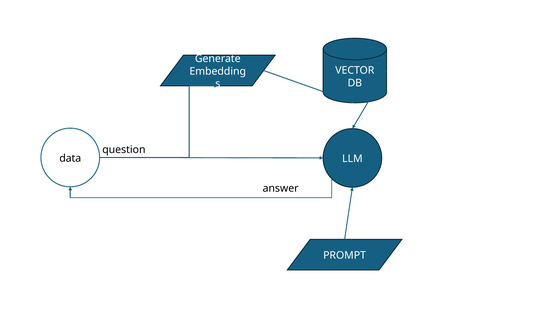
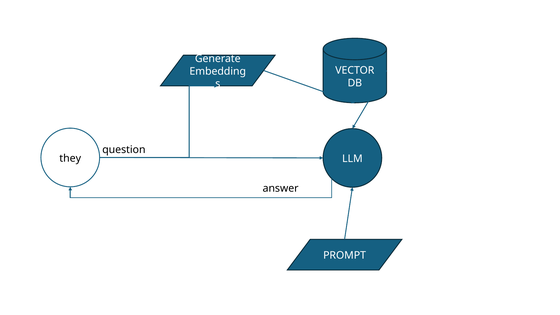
data: data -> they (70, 158)
